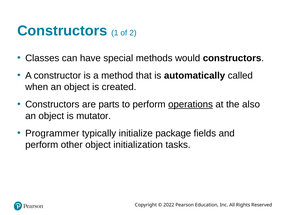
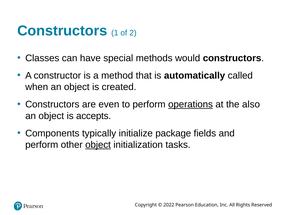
parts: parts -> even (109, 105)
mutator: mutator -> accepts (94, 116)
Programmer: Programmer -> Components (52, 133)
object underline: none -> present (98, 145)
